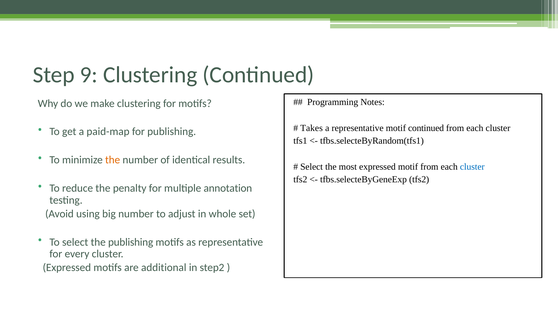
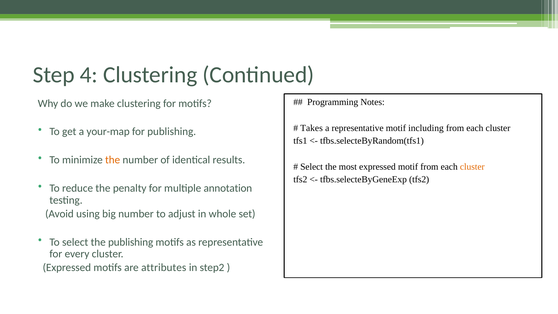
9: 9 -> 4 (89, 75)
motif continued: continued -> including (426, 128)
paid-map: paid-map -> your-map (108, 132)
cluster colour: blue -> orange (472, 167)
additional: additional -> attributes (164, 267)
